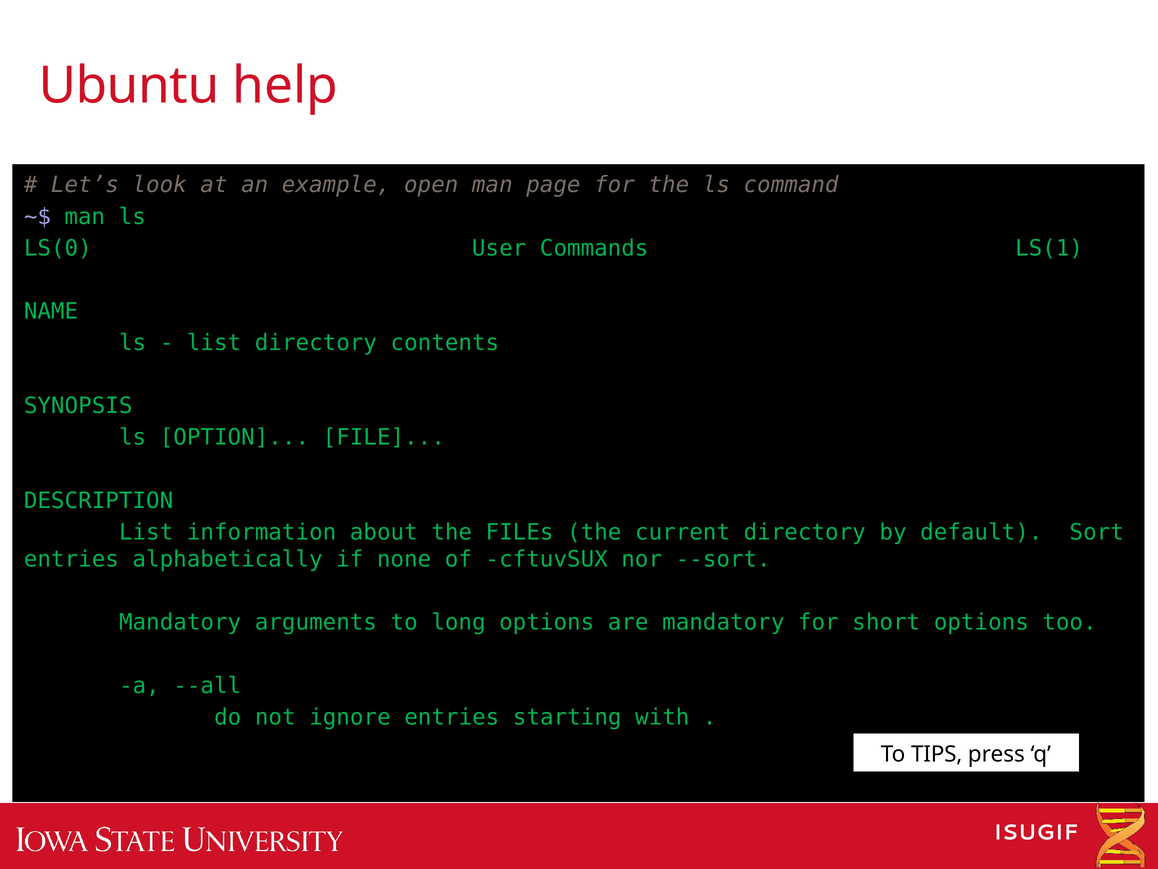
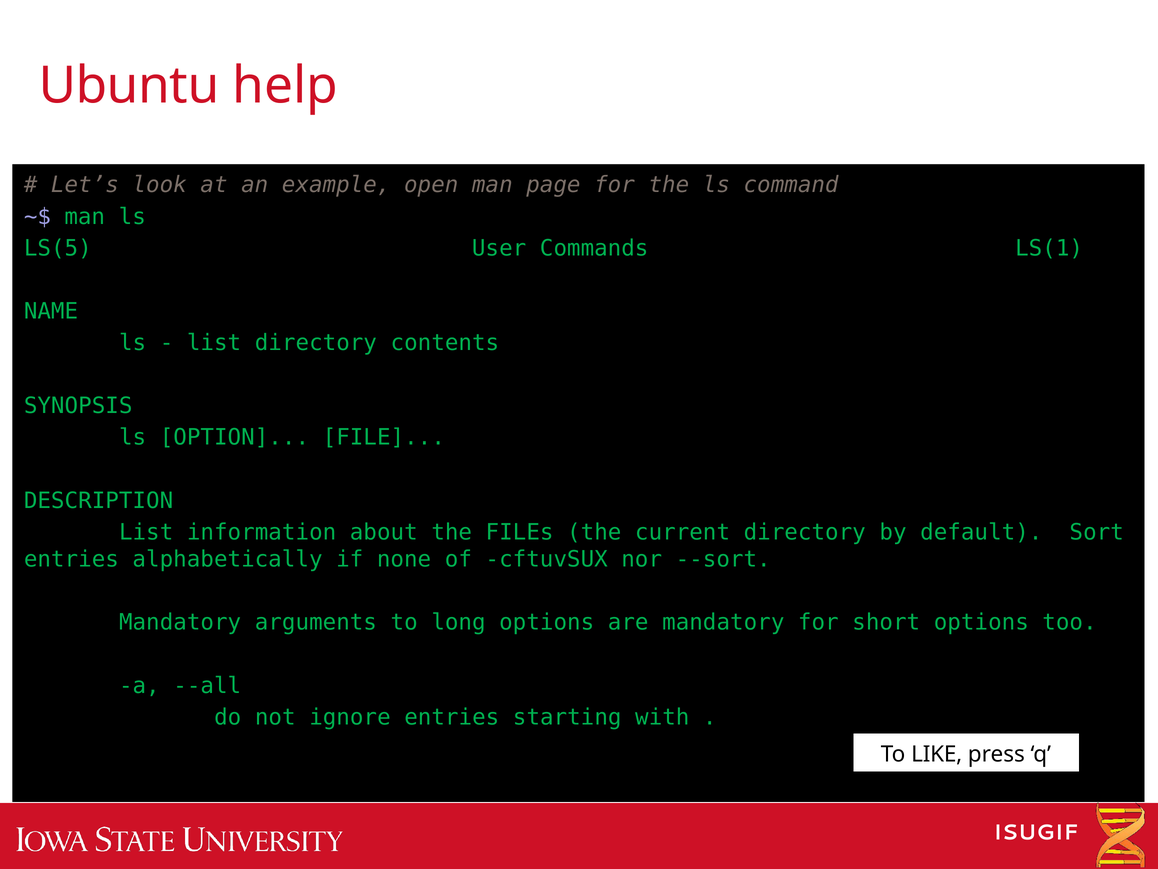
LS(0: LS(0 -> LS(5 (58, 248)
TIPS: TIPS -> LIKE (937, 754)
